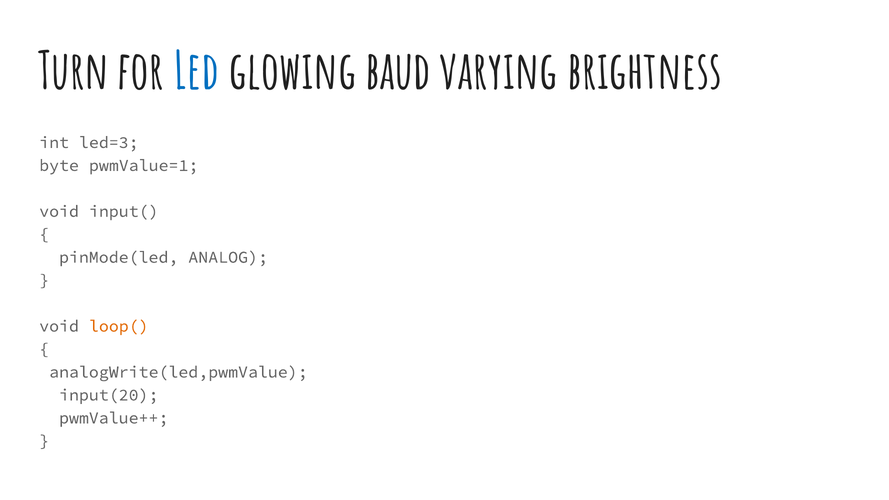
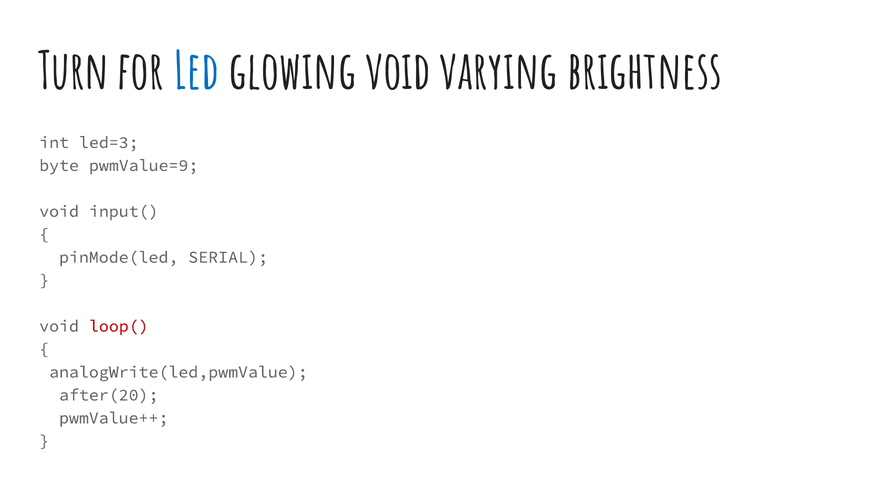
glowing baud: baud -> void (398, 72)
pwmValue=1: pwmValue=1 -> pwmValue=9 (144, 165)
ANALOG: ANALOG -> SERIAL (228, 257)
loop( colour: orange -> red (119, 326)
input(20: input(20 -> after(20 (109, 395)
